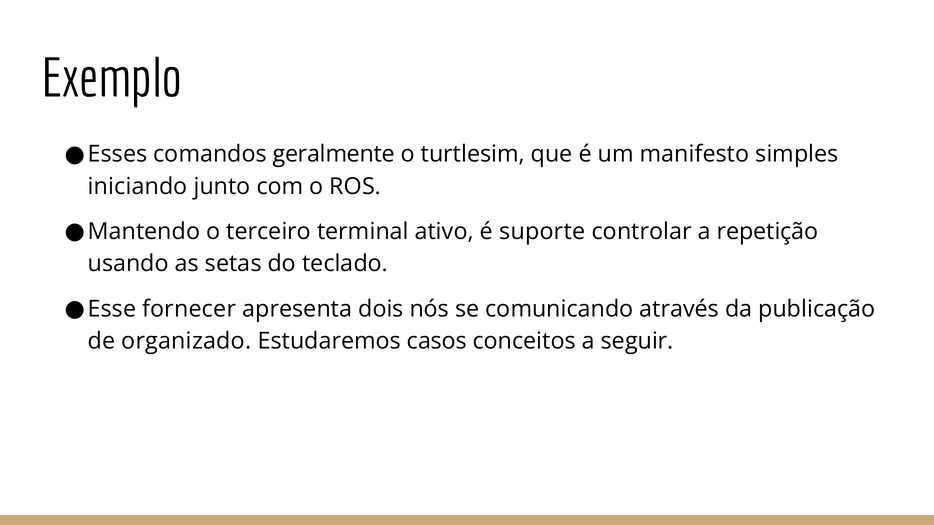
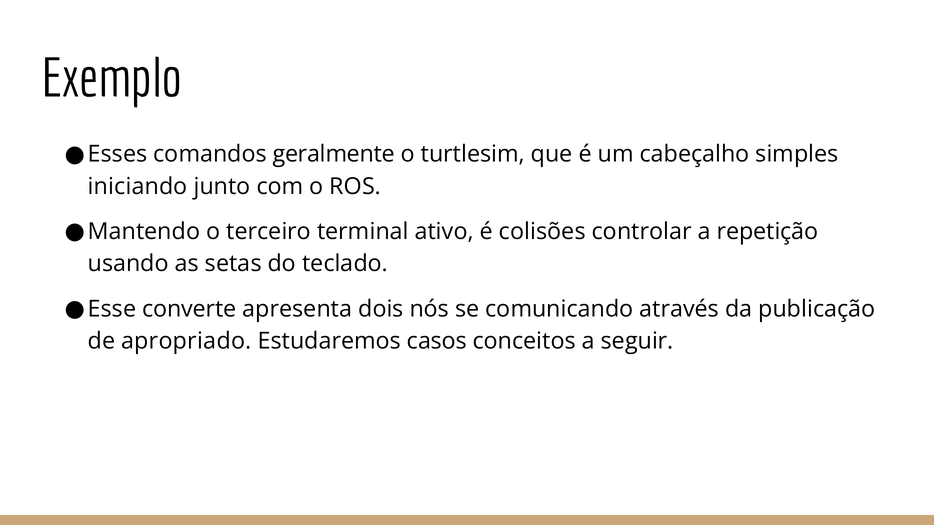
manifesto: manifesto -> cabeçalho (695, 154)
suporte: suporte -> colisões (542, 232)
fornecer: fornecer -> converte (189, 309)
organizado: organizado -> apropriado (186, 341)
